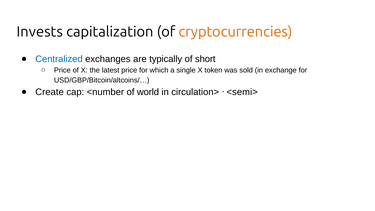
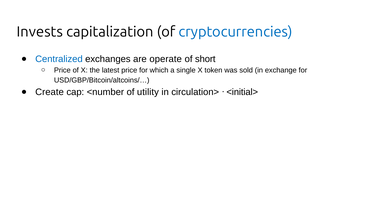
cryptocurrencies colour: orange -> blue (236, 32)
typically: typically -> operate (166, 59)
world: world -> utility (148, 92)
<semi>: <semi> -> <initial> (242, 92)
